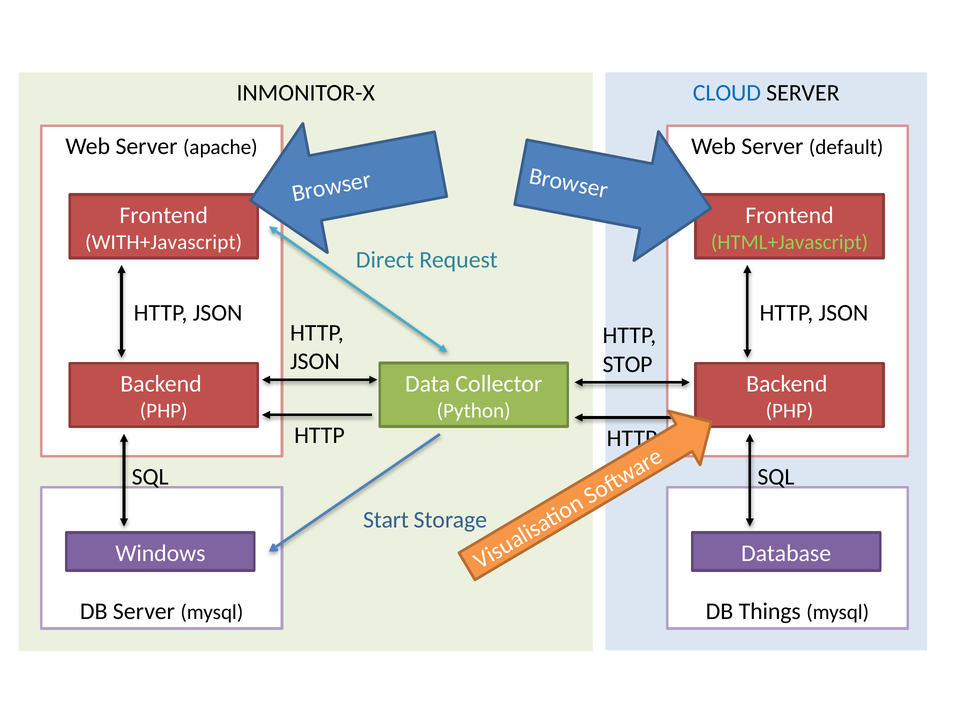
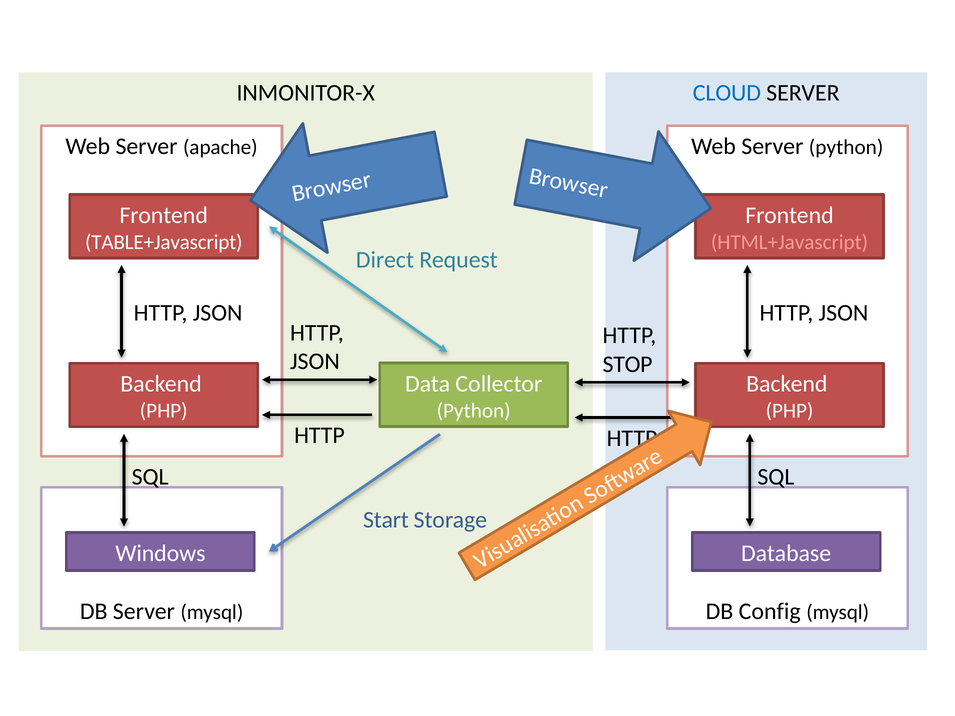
Server default: default -> python (846, 147)
WITH+Javascript: WITH+Javascript -> TABLE+Javascript (164, 242)
HTML+Javascript colour: light green -> pink (790, 242)
Things: Things -> Config (770, 611)
